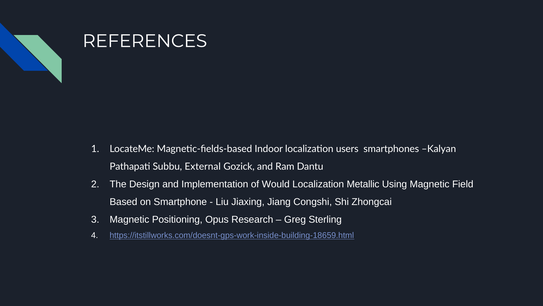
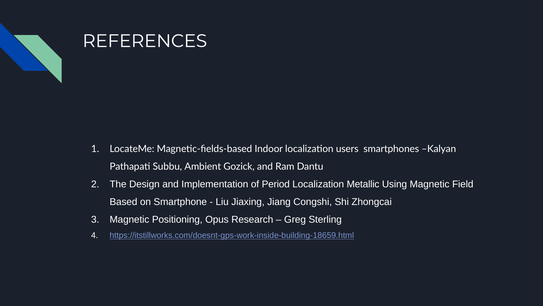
External: External -> Ambient (203, 166)
Would: Would -> Period (276, 184)
